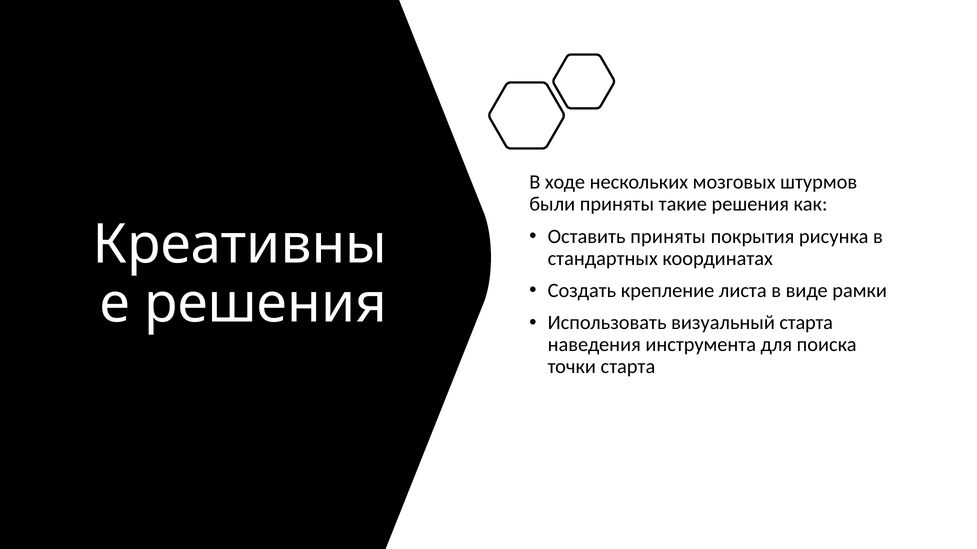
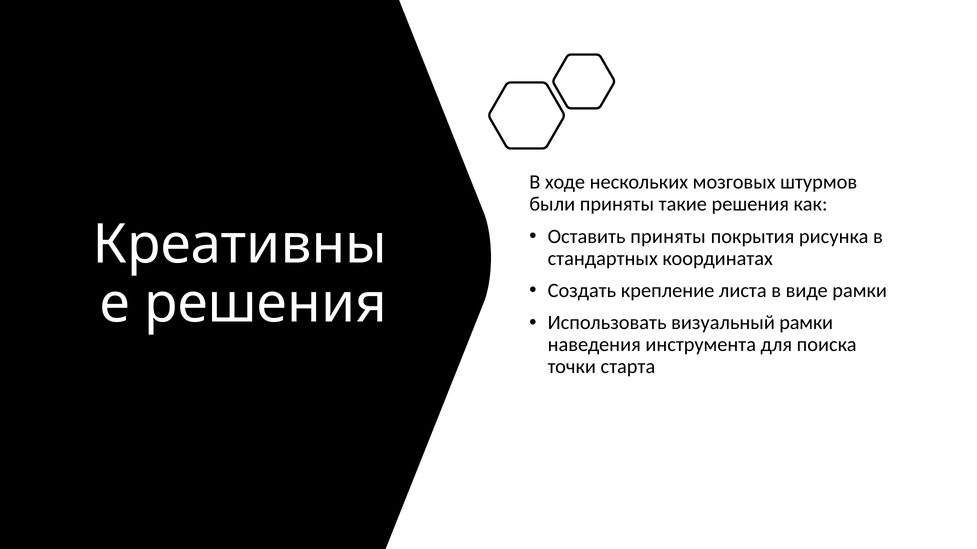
визуальный старта: старта -> рамки (806, 323)
